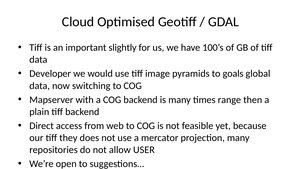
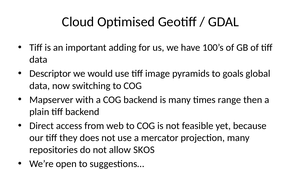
slightly: slightly -> adding (123, 48)
Developer: Developer -> Descriptor (50, 74)
USER: USER -> SKOS (144, 150)
